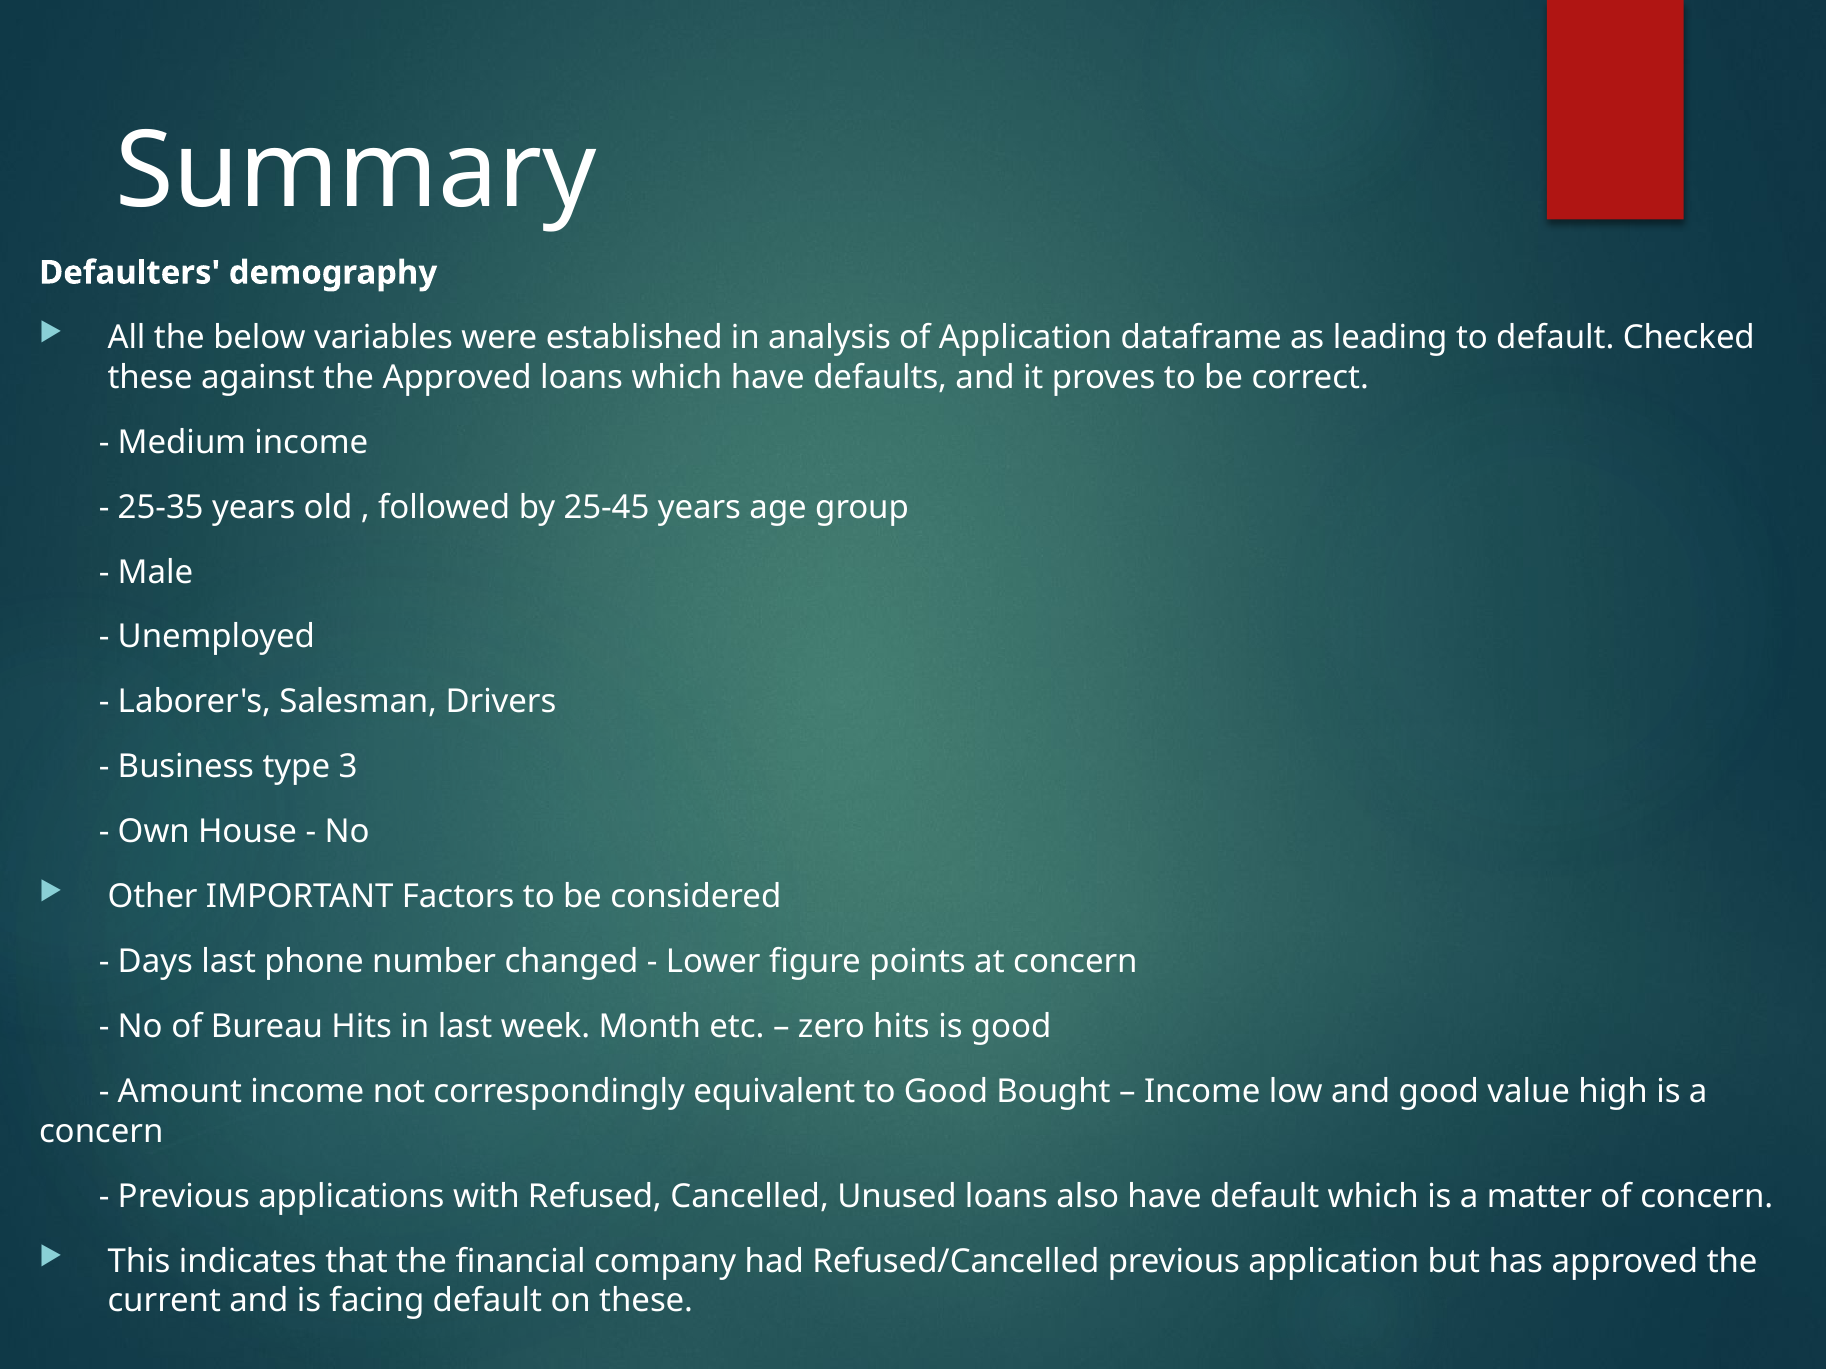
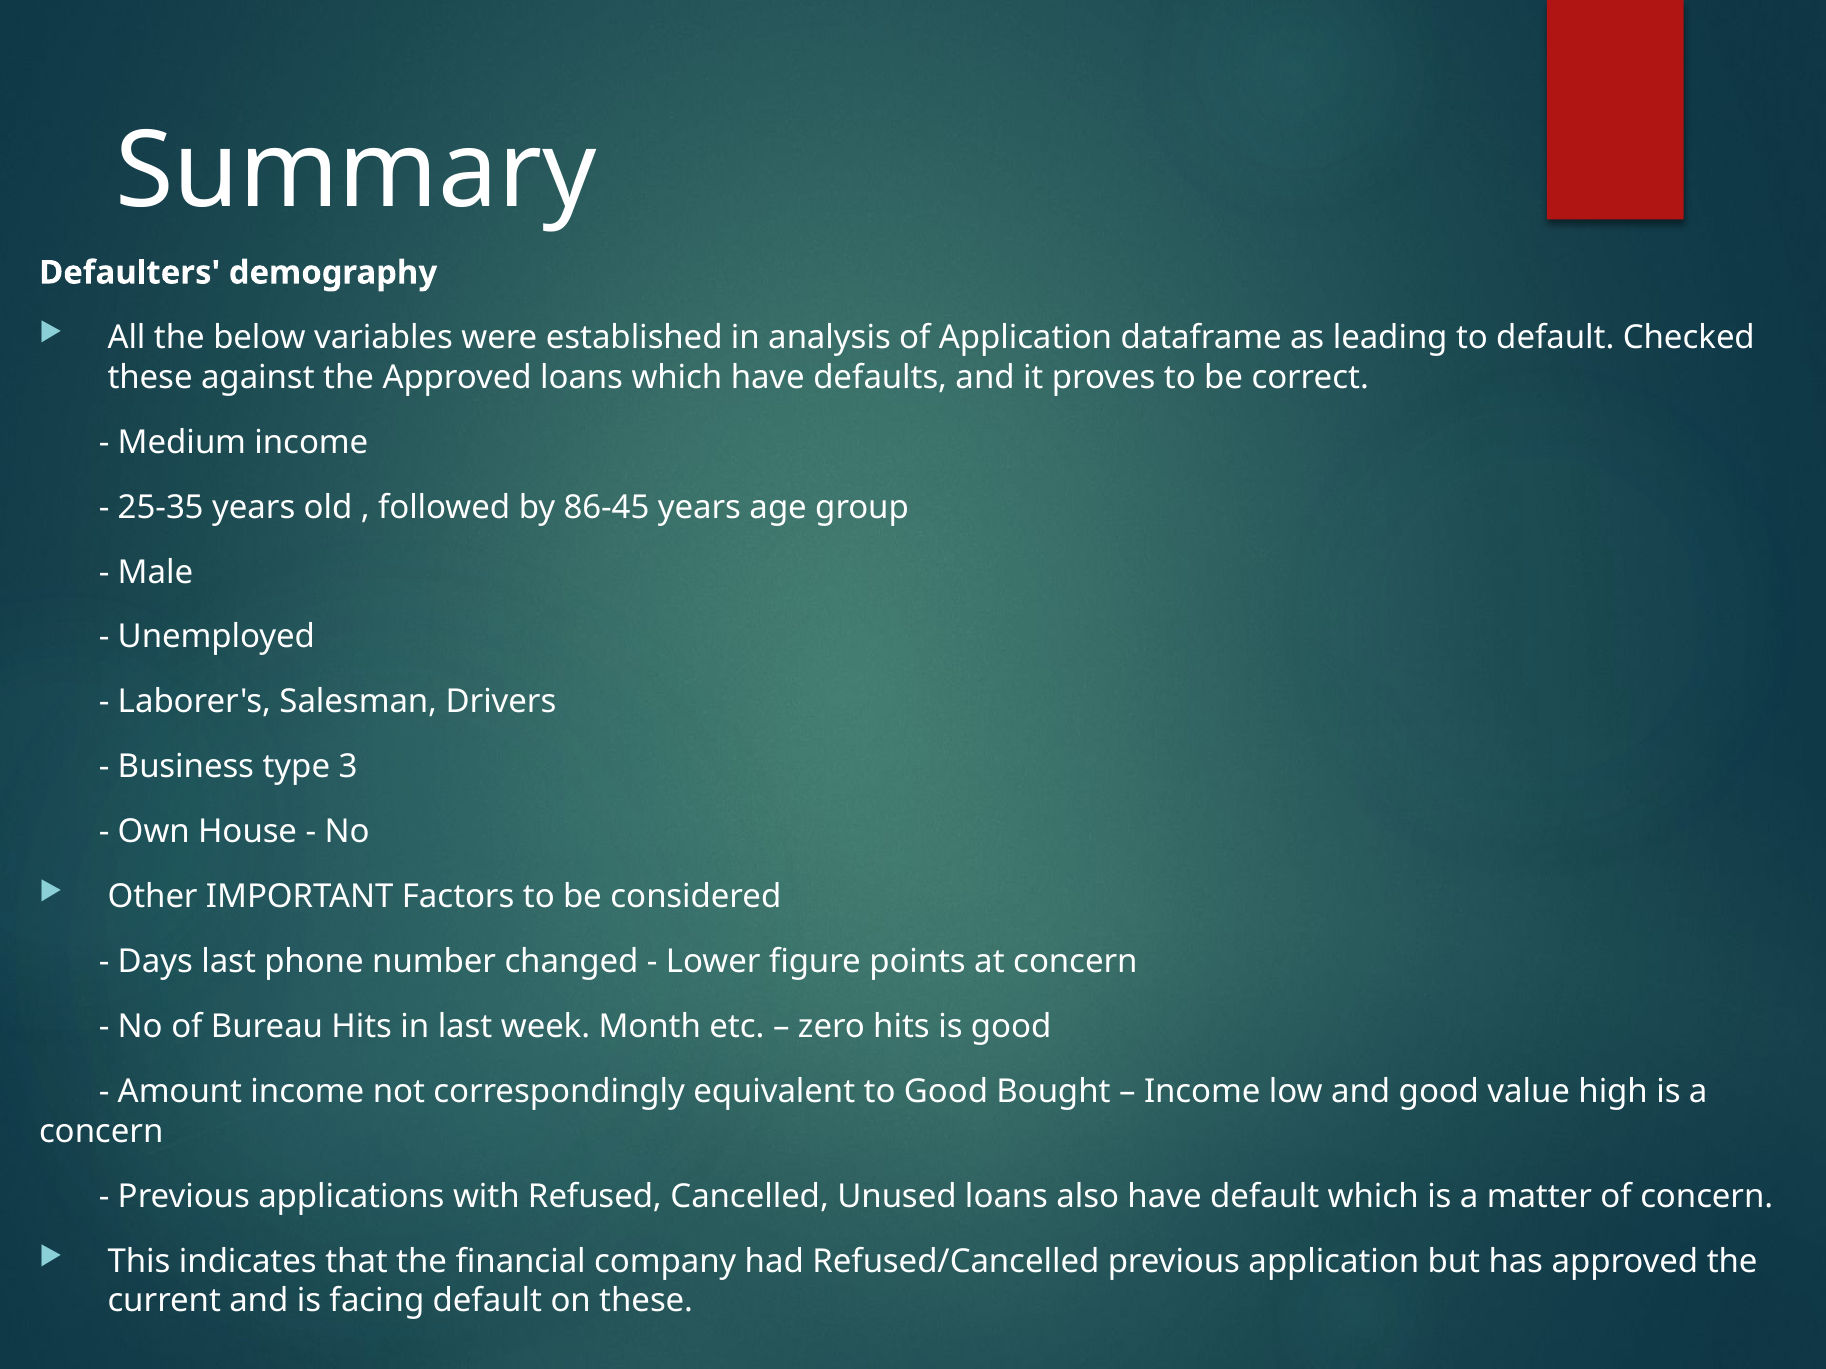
25-45: 25-45 -> 86-45 (606, 507)
